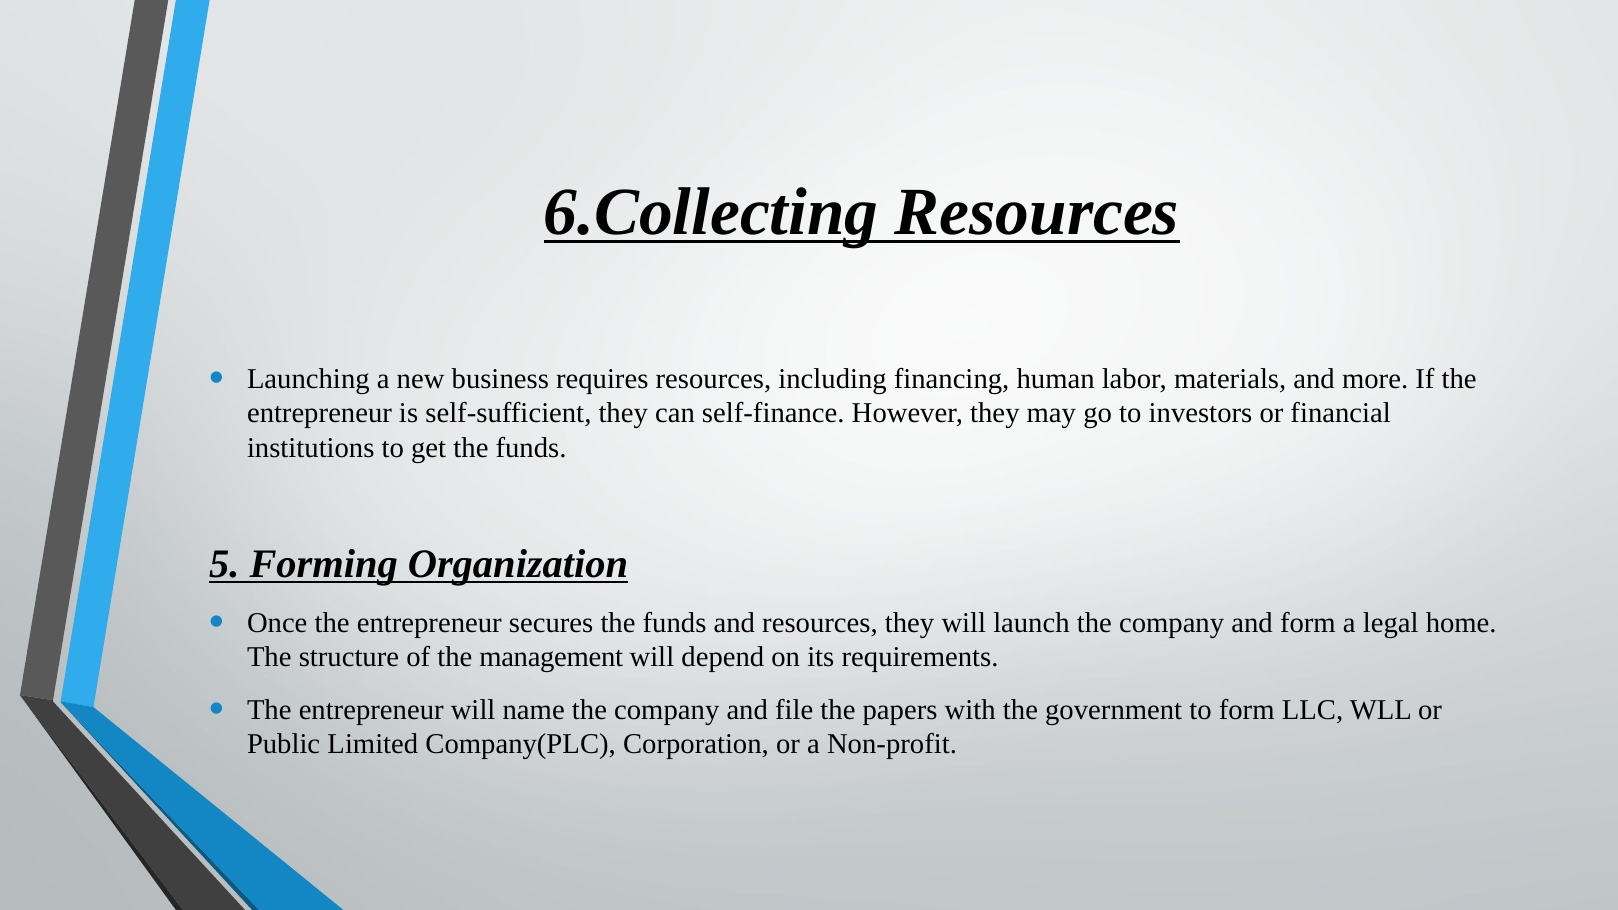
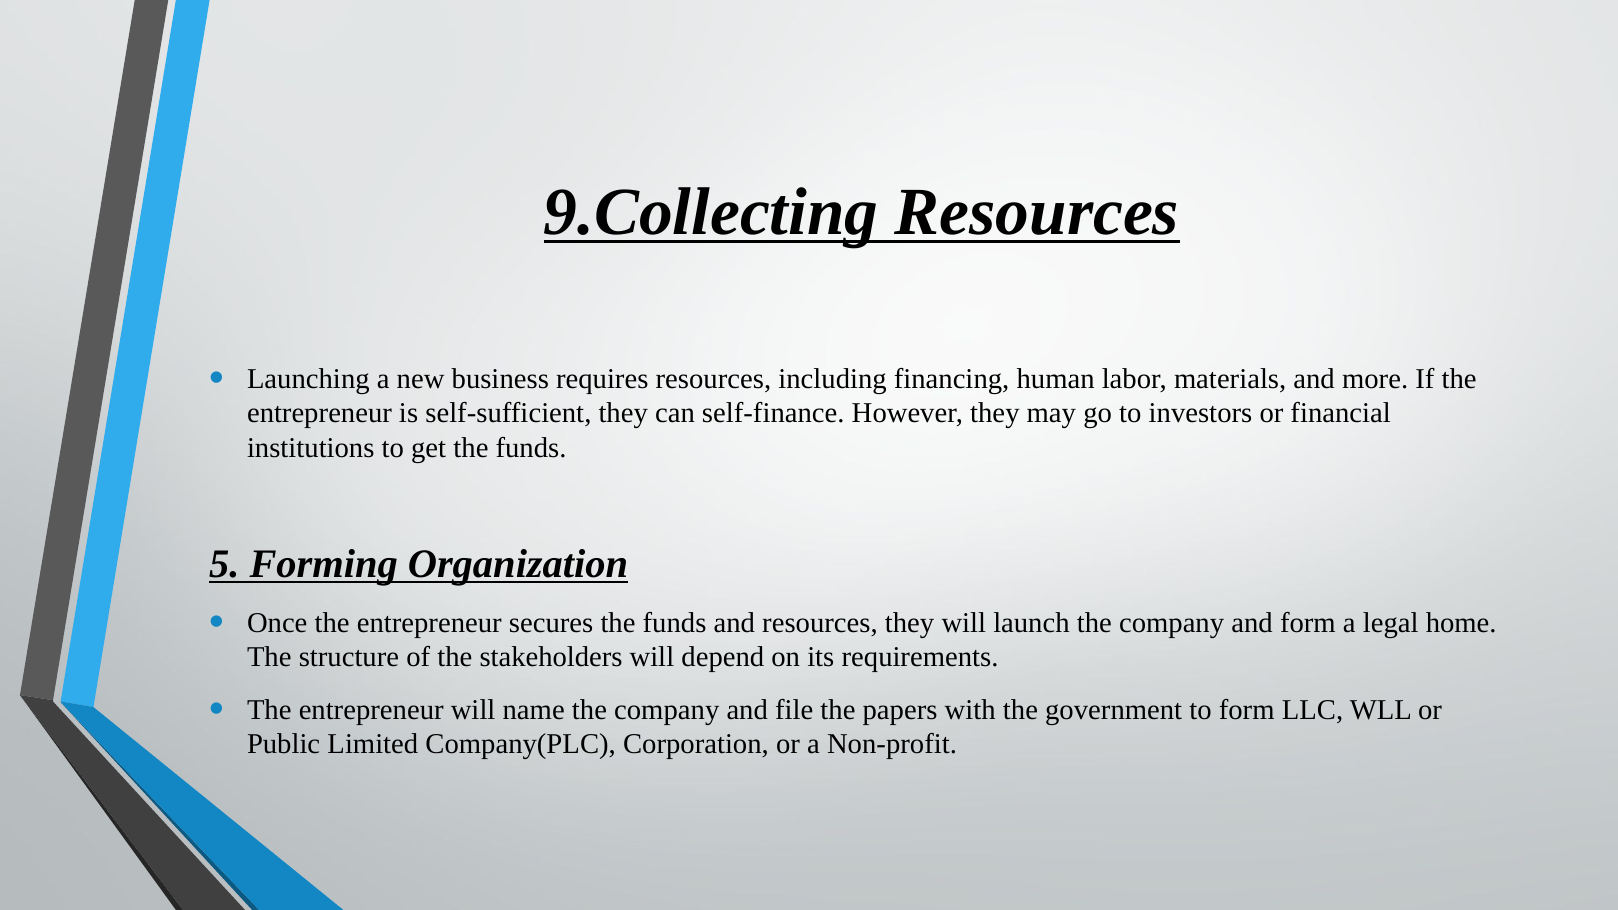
6.Collecting: 6.Collecting -> 9.Collecting (711, 212)
management: management -> stakeholders (551, 657)
